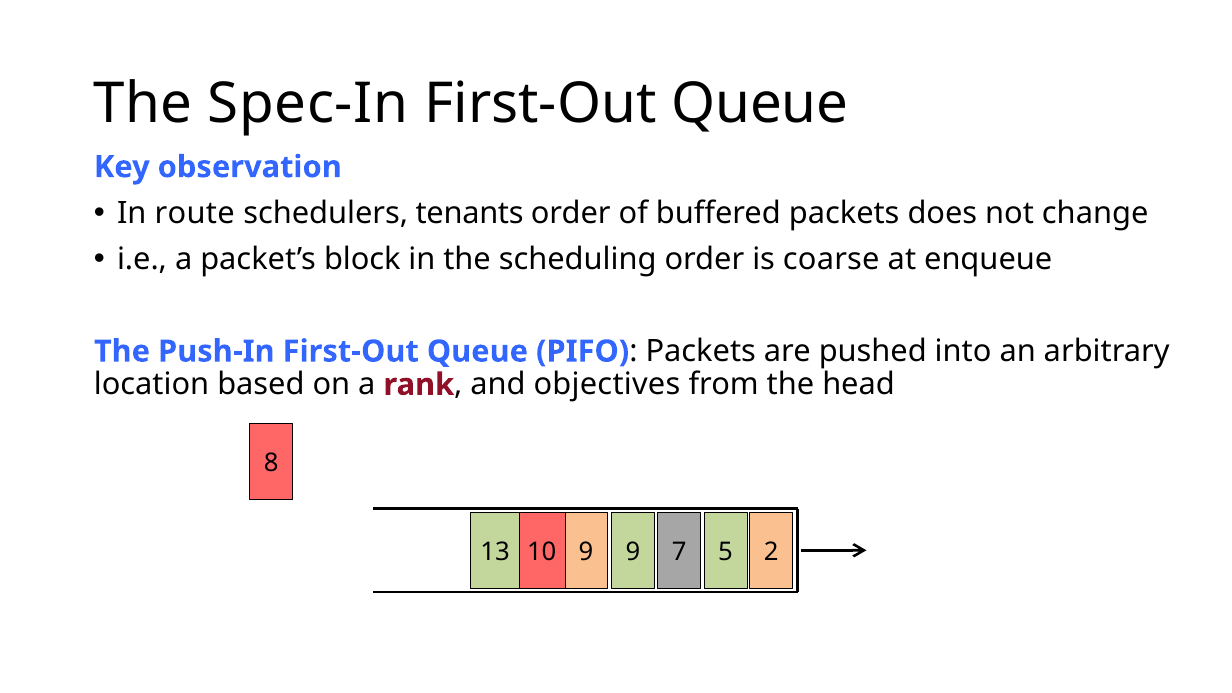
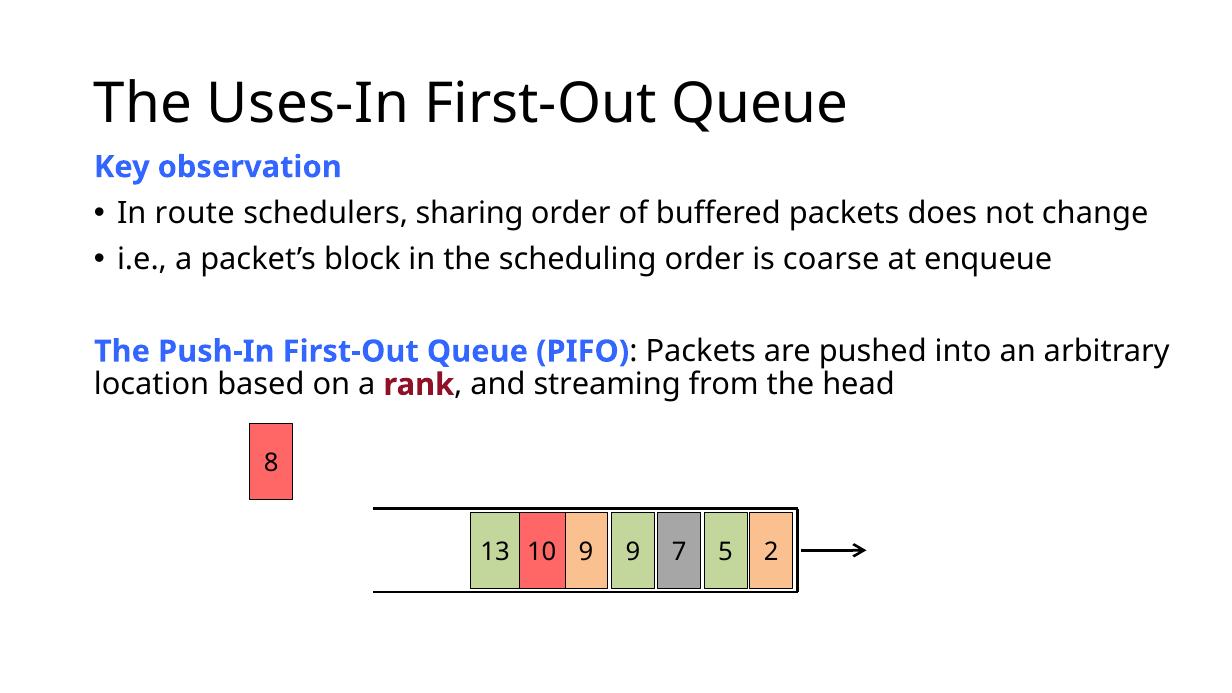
Spec-In: Spec-In -> Uses-In (308, 103)
tenants: tenants -> sharing (470, 213)
objectives: objectives -> streaming (607, 385)
